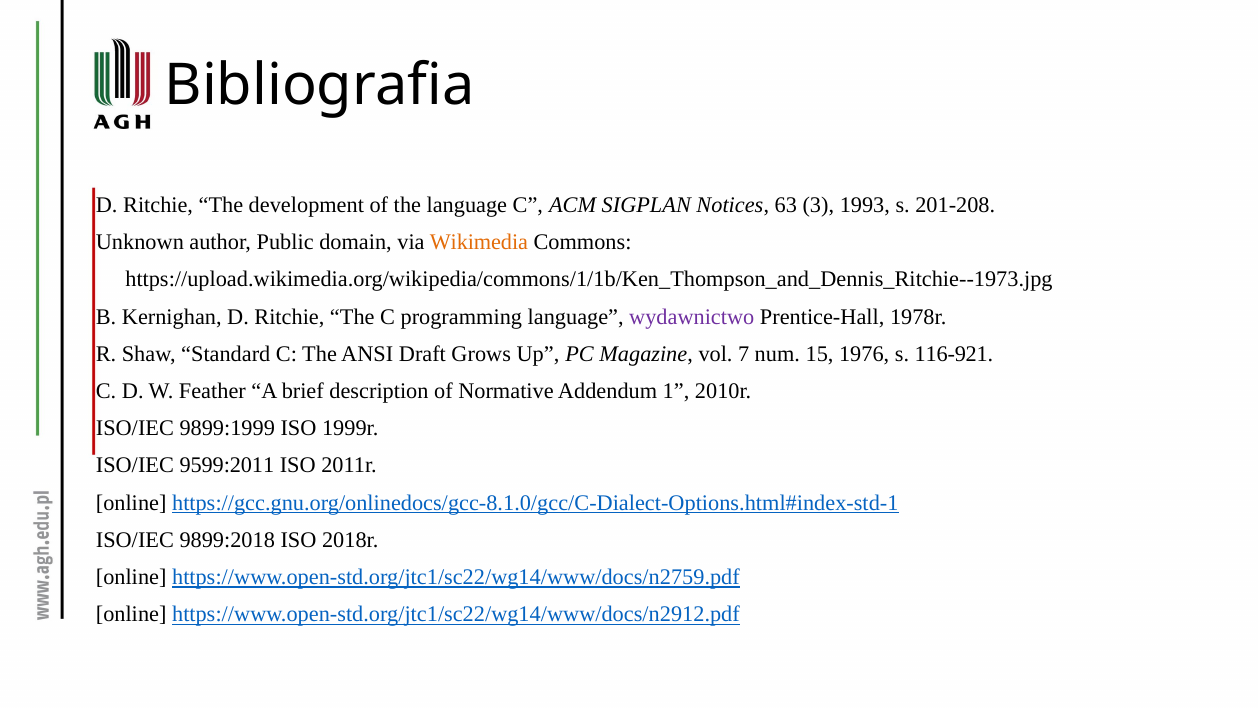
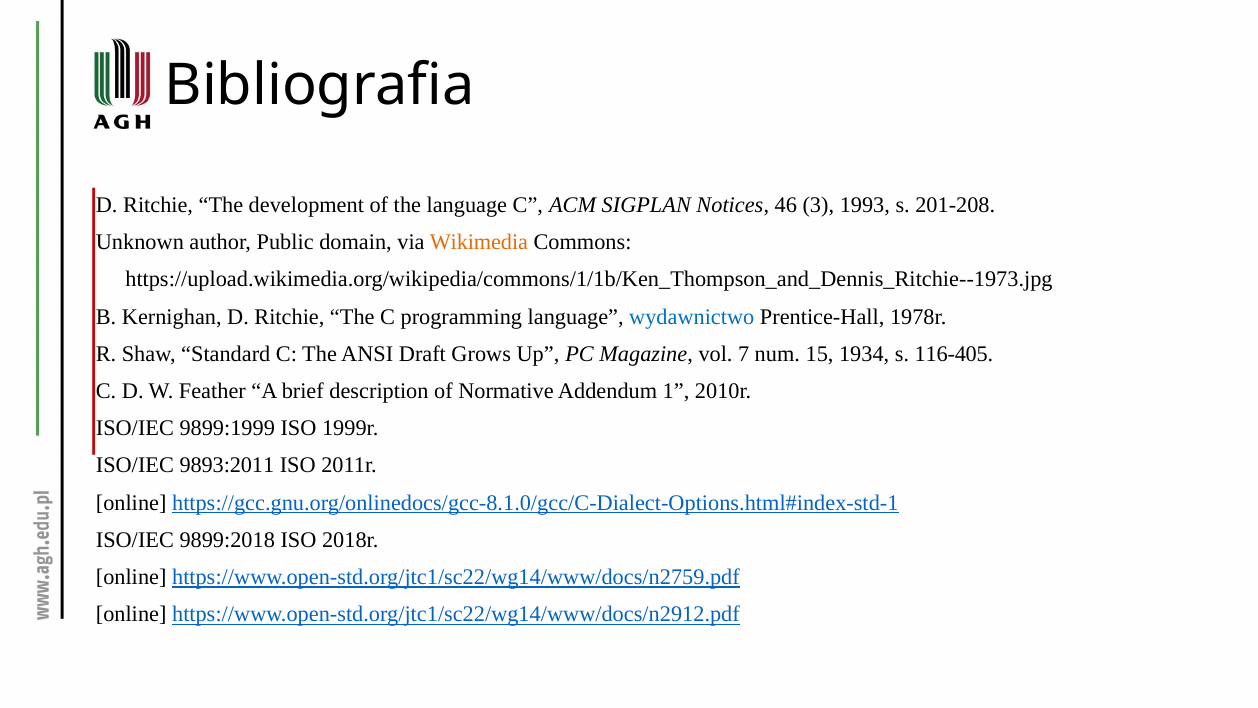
63: 63 -> 46 (786, 205)
wydawnictwo colour: purple -> blue (692, 317)
1976: 1976 -> 1934 (864, 354)
116-921: 116-921 -> 116-405 (954, 354)
9599:2011: 9599:2011 -> 9893:2011 (227, 465)
